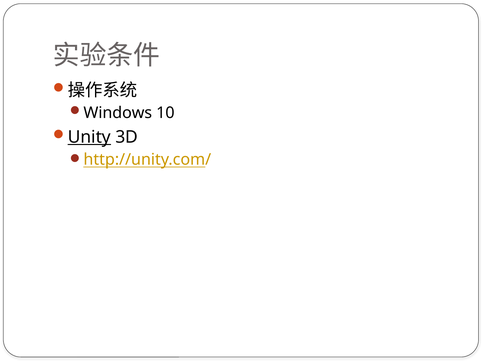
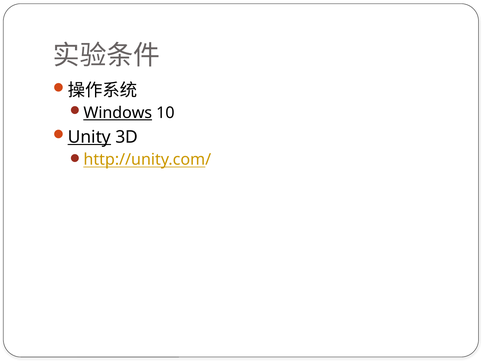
Windows underline: none -> present (118, 113)
